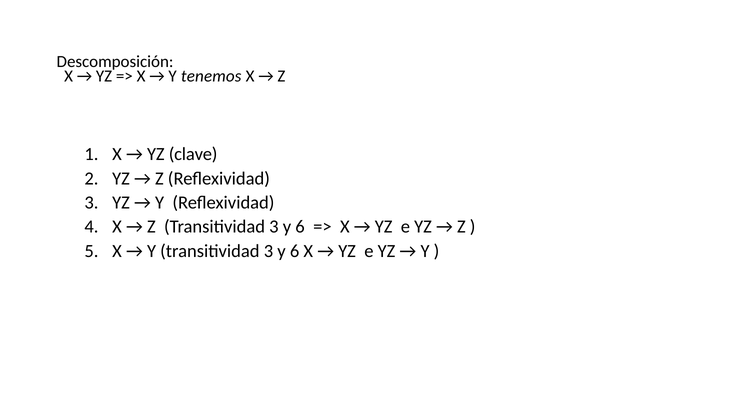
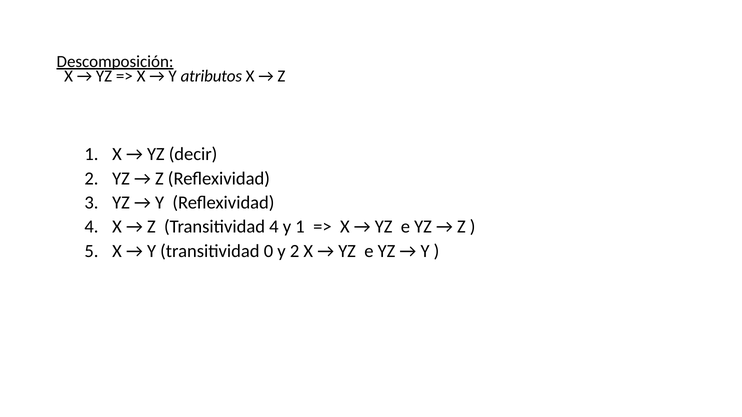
Descomposición underline: none -> present (115, 61)
tenemos: tenemos -> atributos (211, 76)
clave: clave -> decir (193, 154)
Z Transitividad 3: 3 -> 4 (274, 227)
6: 6 -> 1 (300, 227)
Y transitividad 3: 3 -> 0 (268, 251)
6: 6 -> 2 (295, 251)
